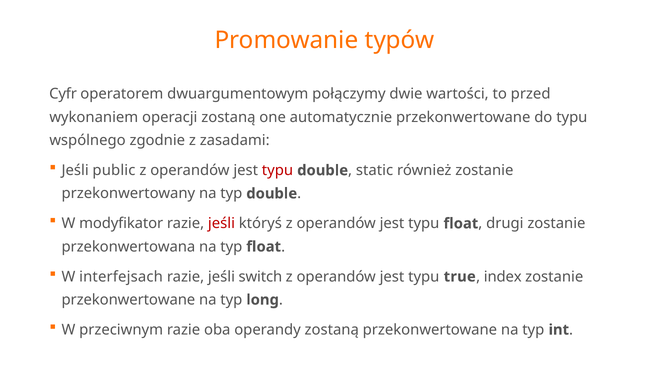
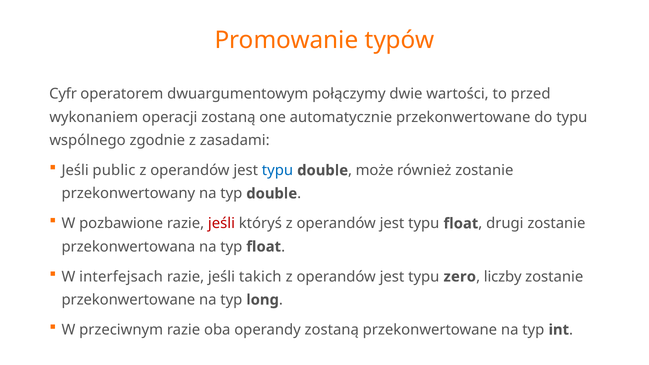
typu colour: red -> blue (277, 170)
static: static -> może (375, 170)
modyfikator: modyfikator -> pozbawione (121, 224)
switch: switch -> takich (260, 277)
true: true -> zero (460, 277)
index: index -> liczby (503, 277)
